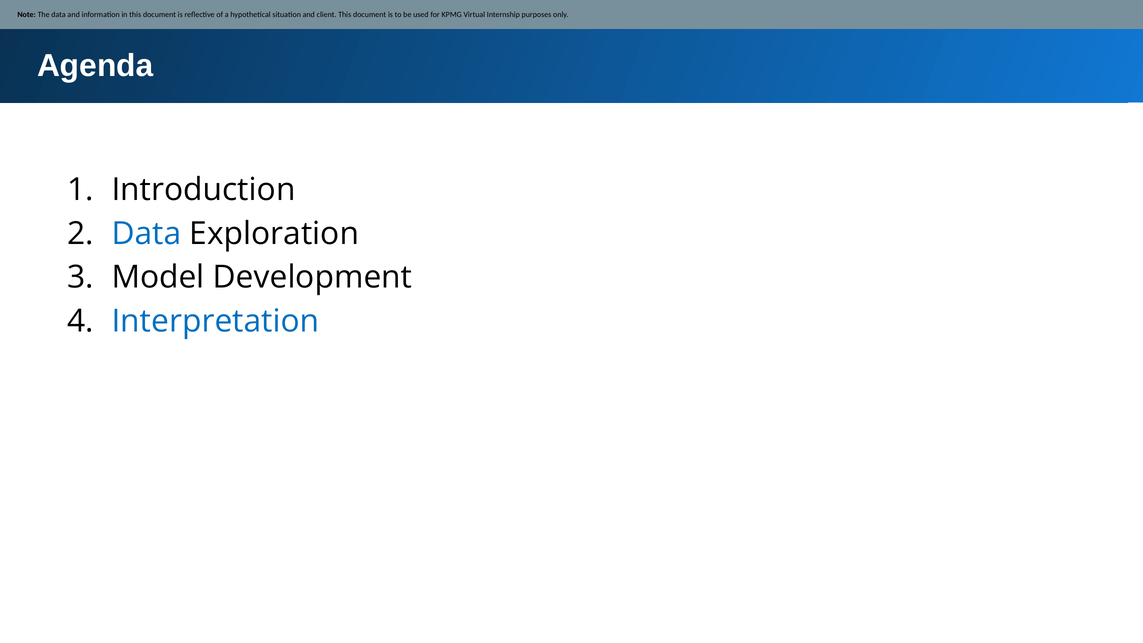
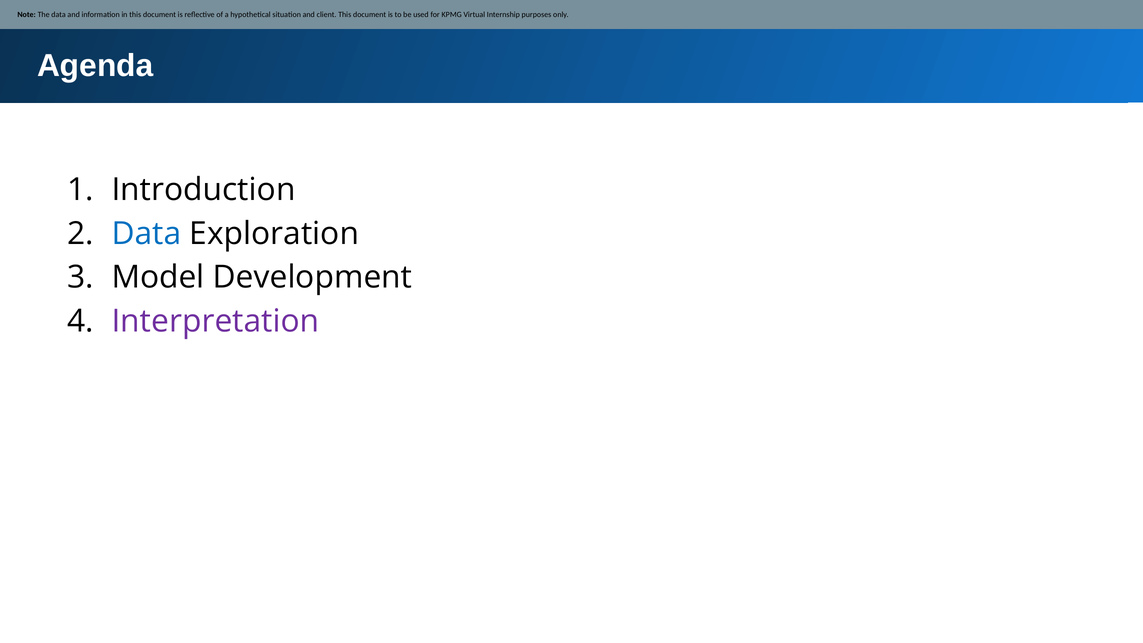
Interpretation colour: blue -> purple (215, 321)
